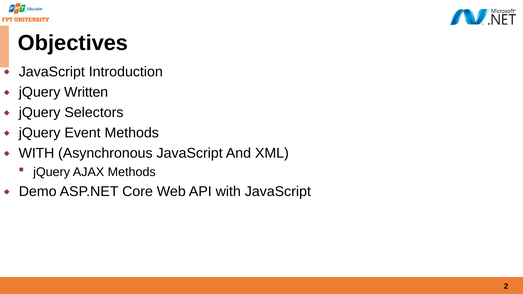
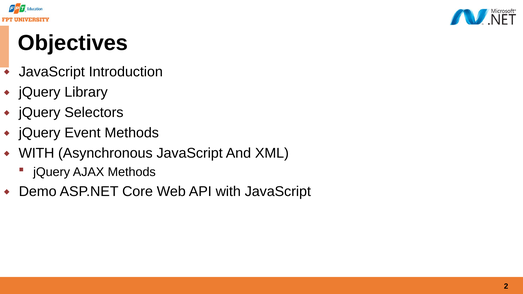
Written: Written -> Library (86, 92)
